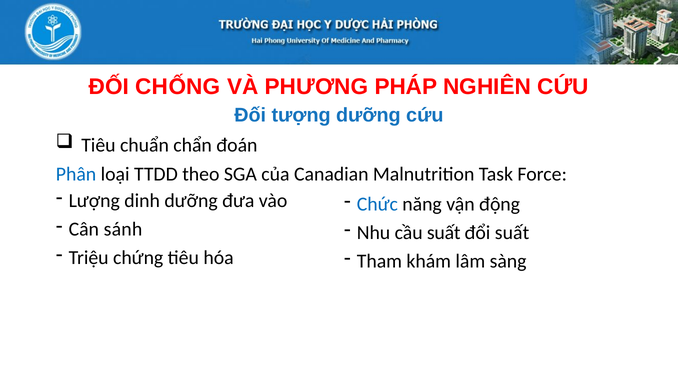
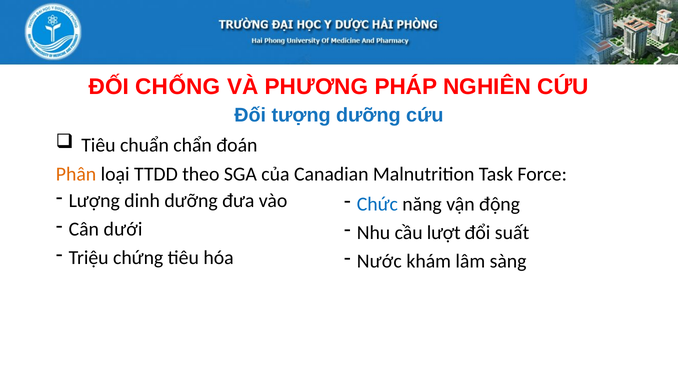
Phân colour: blue -> orange (76, 174)
sánh: sánh -> dưới (123, 229)
cầu suất: suất -> lượt (444, 232)
Tham: Tham -> Nước (379, 261)
